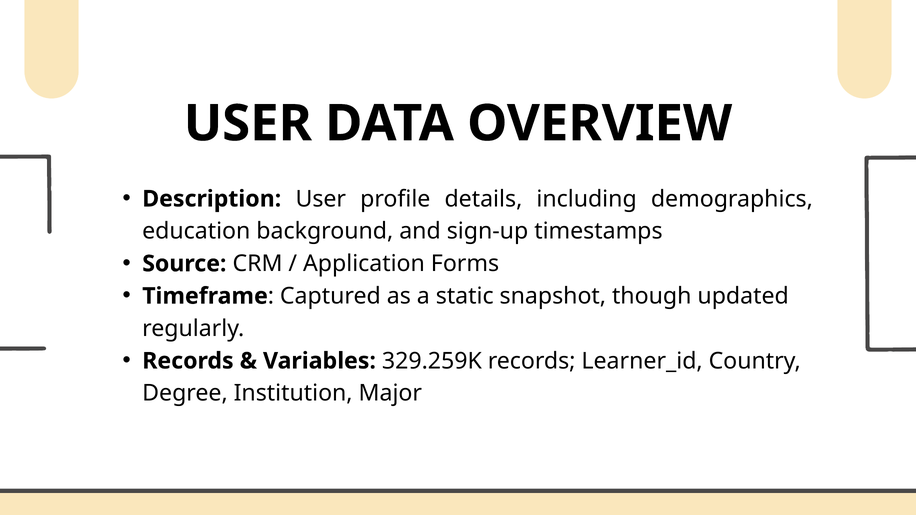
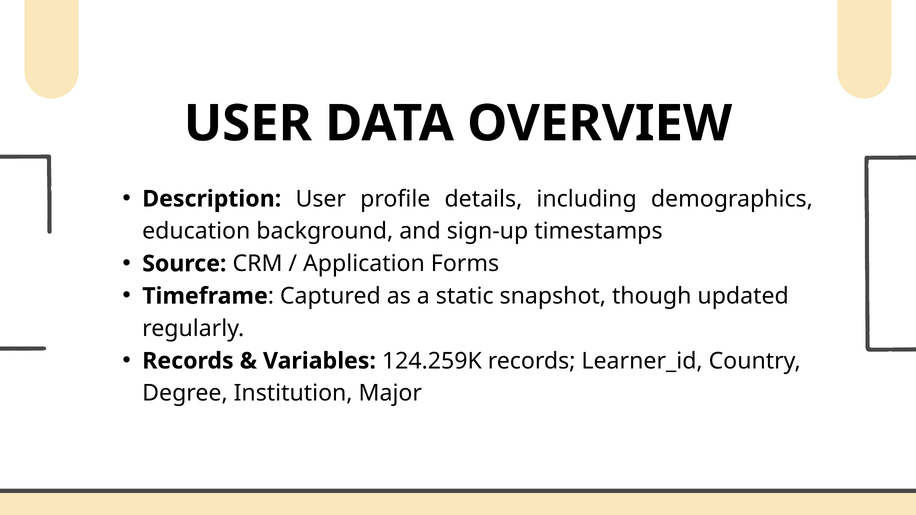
329.259K: 329.259K -> 124.259K (432, 361)
